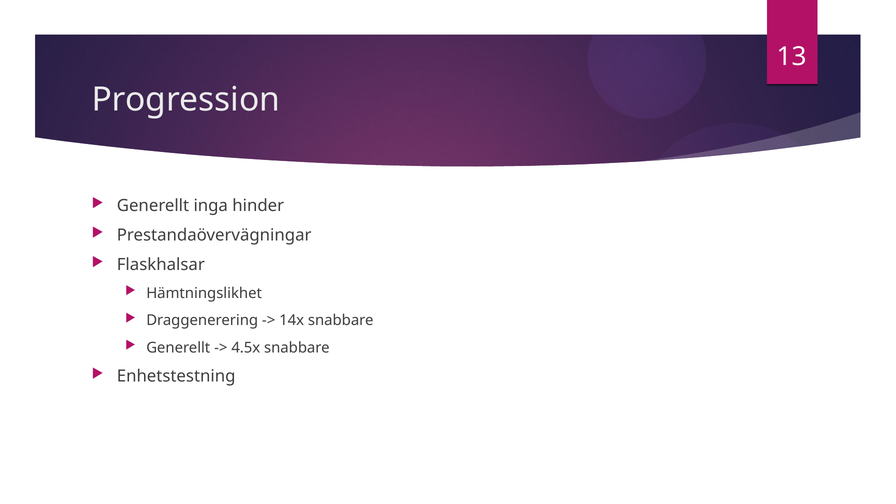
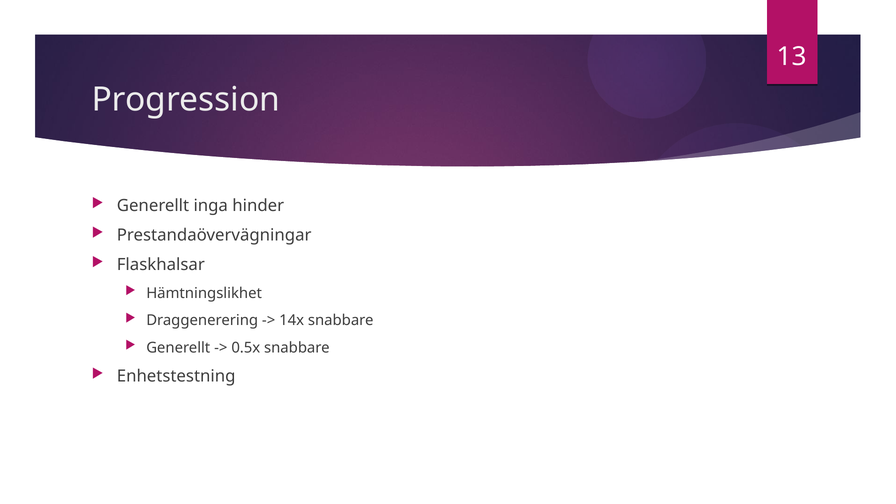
4.5x: 4.5x -> 0.5x (246, 348)
